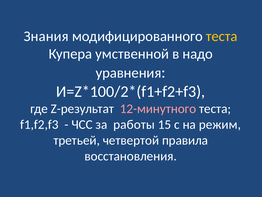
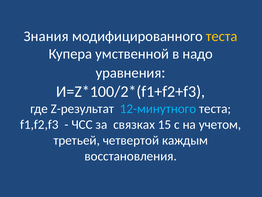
12-минутного colour: pink -> light blue (158, 109)
работы: работы -> связках (134, 124)
режим: режим -> учетом (220, 124)
правила: правила -> каждым (185, 140)
